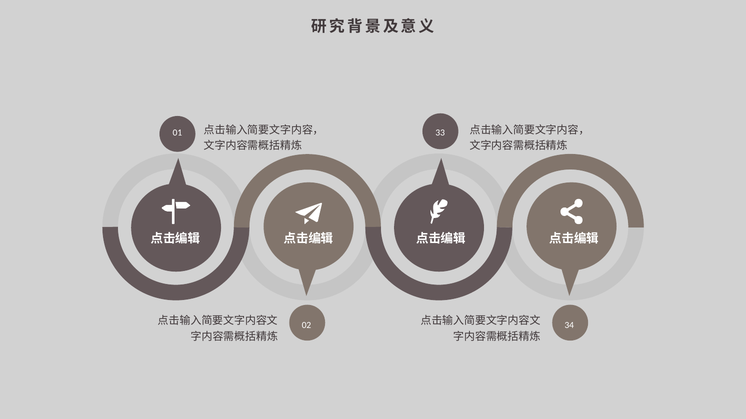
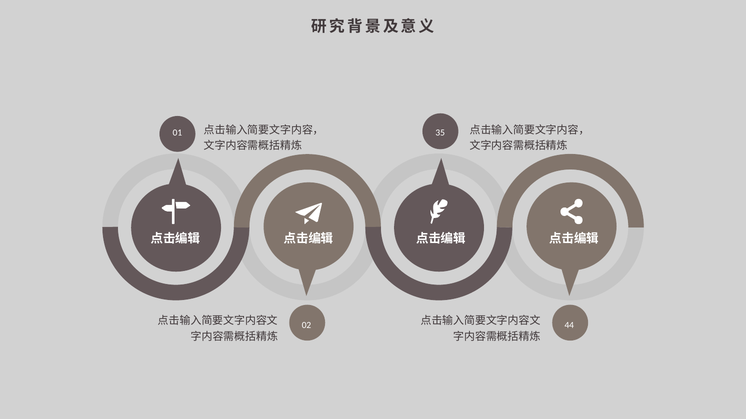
33: 33 -> 35 (440, 133)
34: 34 -> 44 (569, 325)
